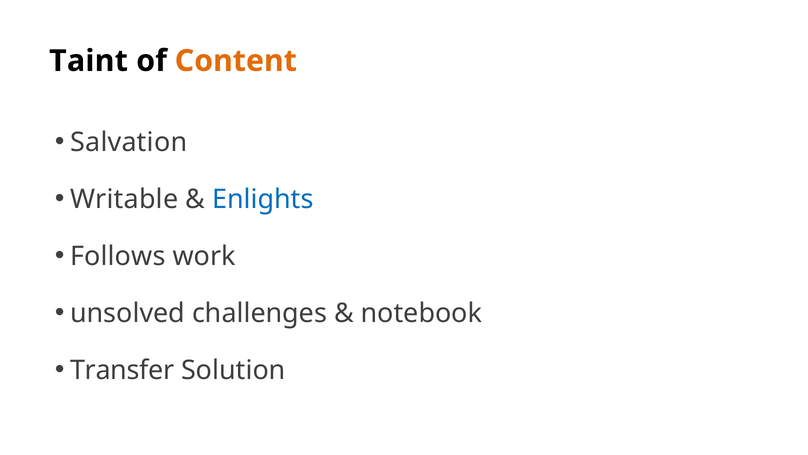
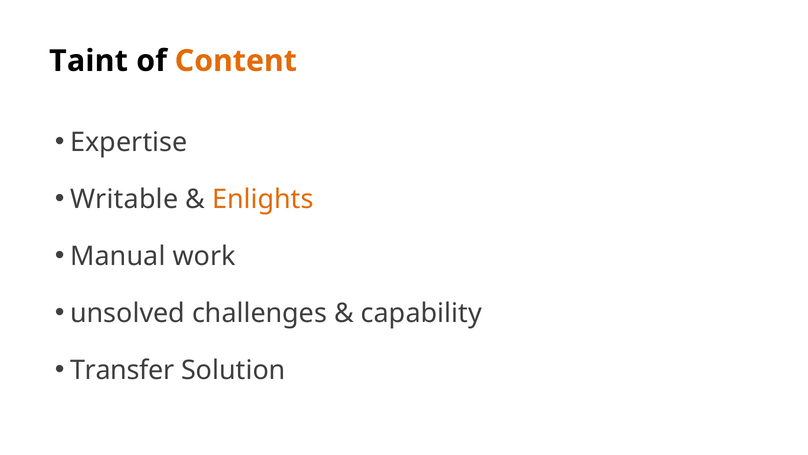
Salvation: Salvation -> Expertise (129, 142)
Enlights colour: blue -> orange (263, 199)
Follows: Follows -> Manual (118, 256)
notebook: notebook -> capability (421, 313)
